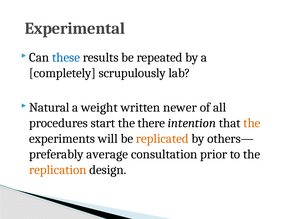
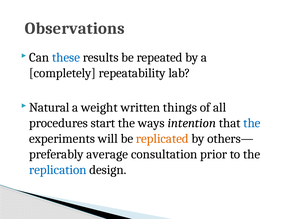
Experimental: Experimental -> Observations (75, 28)
scrupulously: scrupulously -> repeatability (132, 73)
newer: newer -> things (180, 107)
there: there -> ways (151, 123)
the colour: orange -> blue (252, 123)
replication colour: orange -> blue (58, 170)
